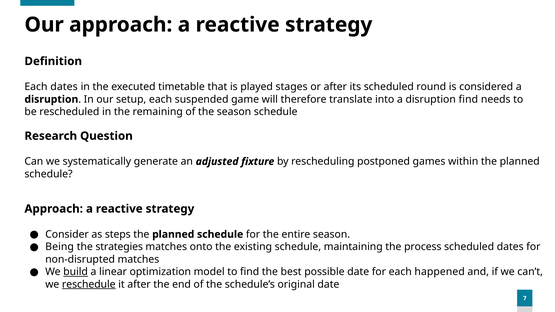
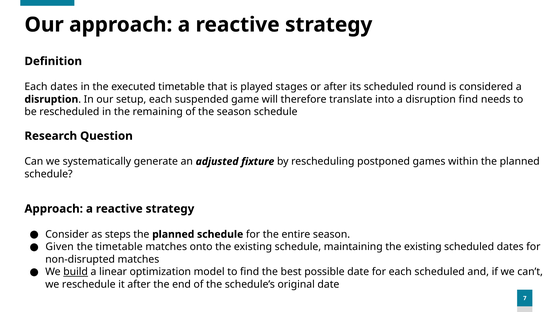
Being: Being -> Given (60, 247)
the strategies: strategies -> timetable (119, 247)
maintaining the process: process -> existing (423, 247)
each happened: happened -> scheduled (440, 272)
reschedule underline: present -> none (89, 284)
